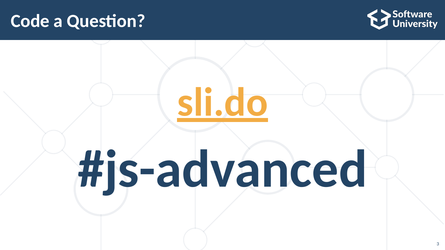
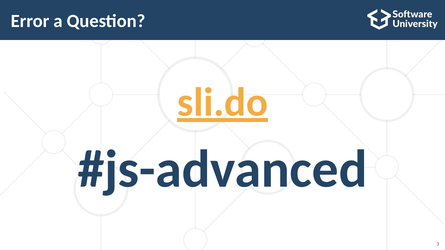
Code: Code -> Error (30, 21)
